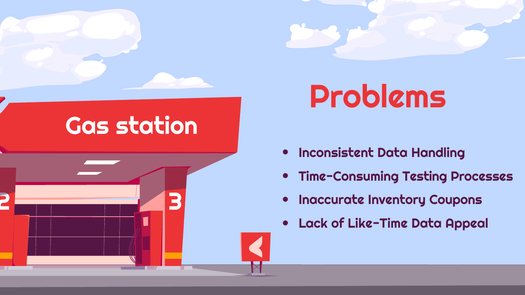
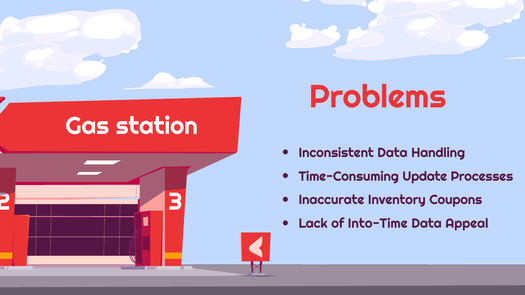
Testing: Testing -> Update (425, 177)
Like-Time: Like-Time -> Into-Time (378, 224)
